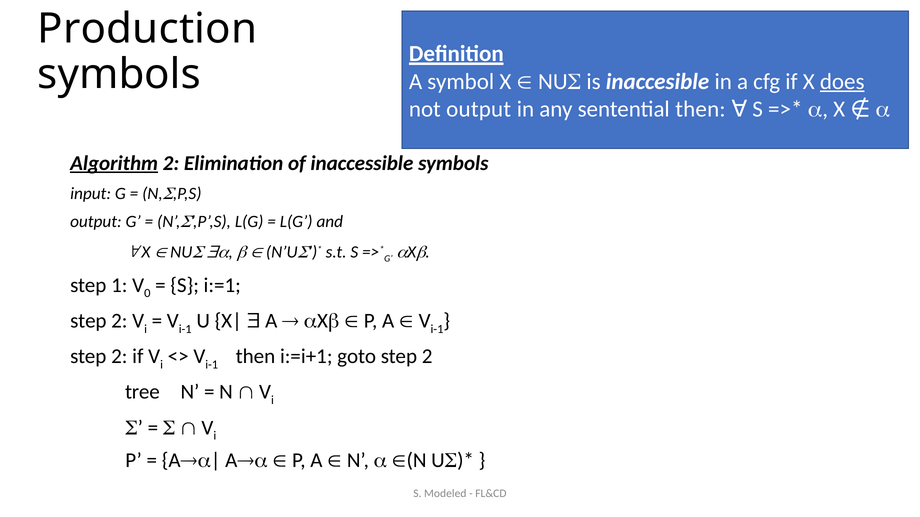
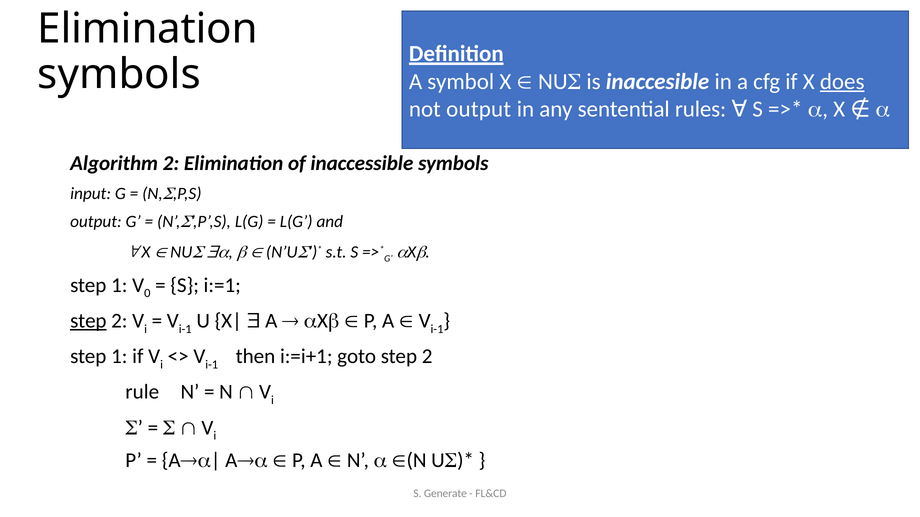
Production: Production -> Elimination (148, 29)
sentential then: then -> rules (701, 109)
Algorithm underline: present -> none (114, 163)
step underline: none -> present (88, 321)
2: 2 -> 1 (119, 357)
tree: tree -> rule (142, 392)
Modeled: Modeled -> Generate (445, 494)
